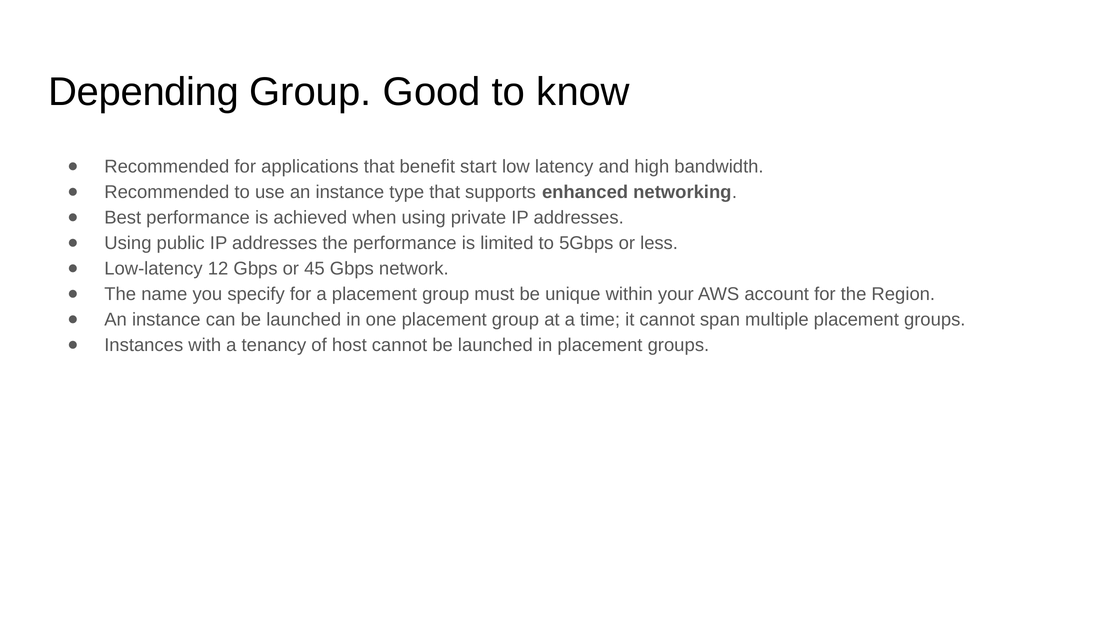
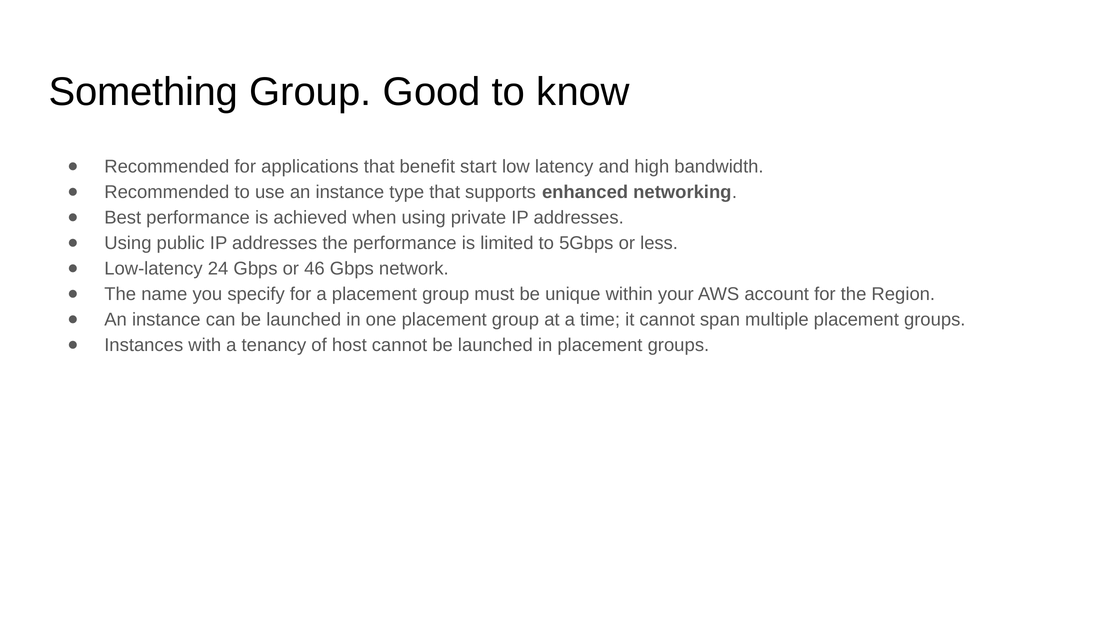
Depending: Depending -> Something (144, 92)
12: 12 -> 24 (218, 269)
45: 45 -> 46 (314, 269)
